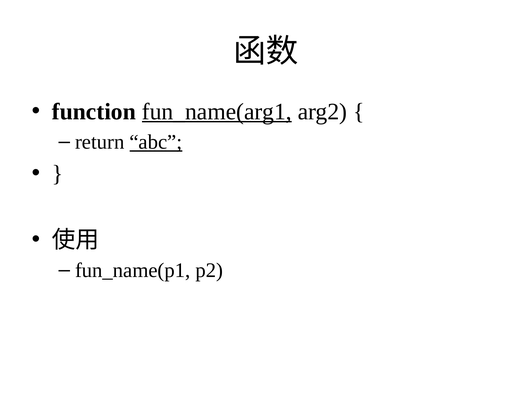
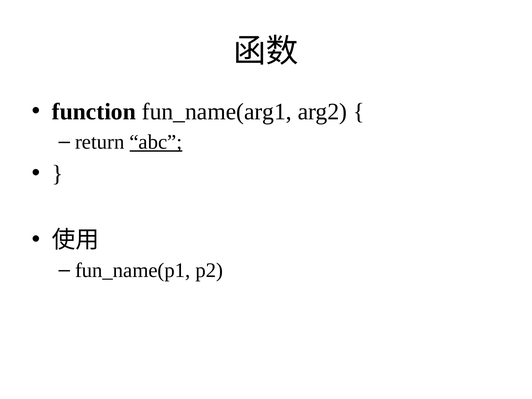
fun_name(arg1 underline: present -> none (217, 112)
